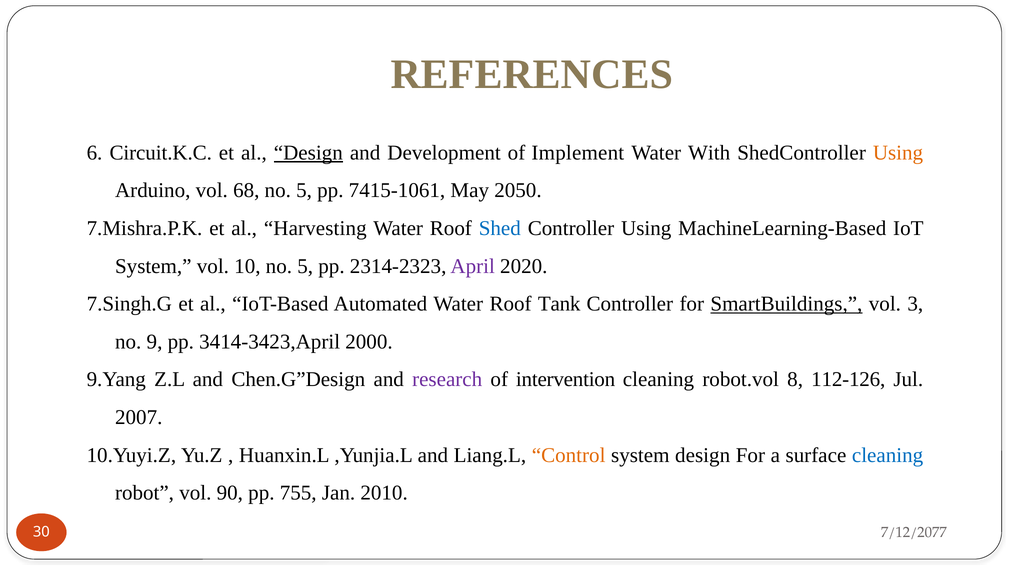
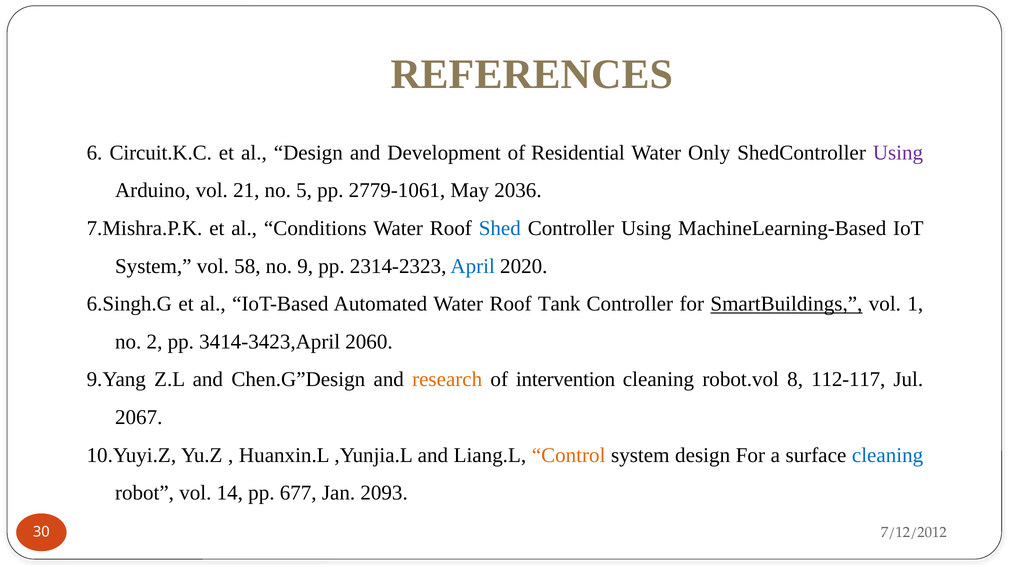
Design underline: present -> none (308, 153)
Implement: Implement -> Residential (578, 153)
With: With -> Only (709, 153)
Using colour: orange -> purple (898, 153)
68: 68 -> 21 (246, 191)
7415-1061: 7415-1061 -> 2779-1061 (397, 191)
2050: 2050 -> 2036 (518, 191)
Harvesting: Harvesting -> Conditions (315, 229)
10: 10 -> 58 (247, 266)
5: 5 -> 9 (305, 266)
April colour: purple -> blue (473, 266)
7.Singh.G: 7.Singh.G -> 6.Singh.G (129, 304)
3: 3 -> 1 (915, 304)
9: 9 -> 2 (154, 342)
2000: 2000 -> 2060 (369, 342)
research colour: purple -> orange (447, 380)
112-126: 112-126 -> 112-117 (848, 380)
2007: 2007 -> 2067 (139, 418)
90: 90 -> 14 (230, 493)
755: 755 -> 677 (298, 493)
2010: 2010 -> 2093 (384, 493)
7/12/2077: 7/12/2077 -> 7/12/2012 (914, 533)
